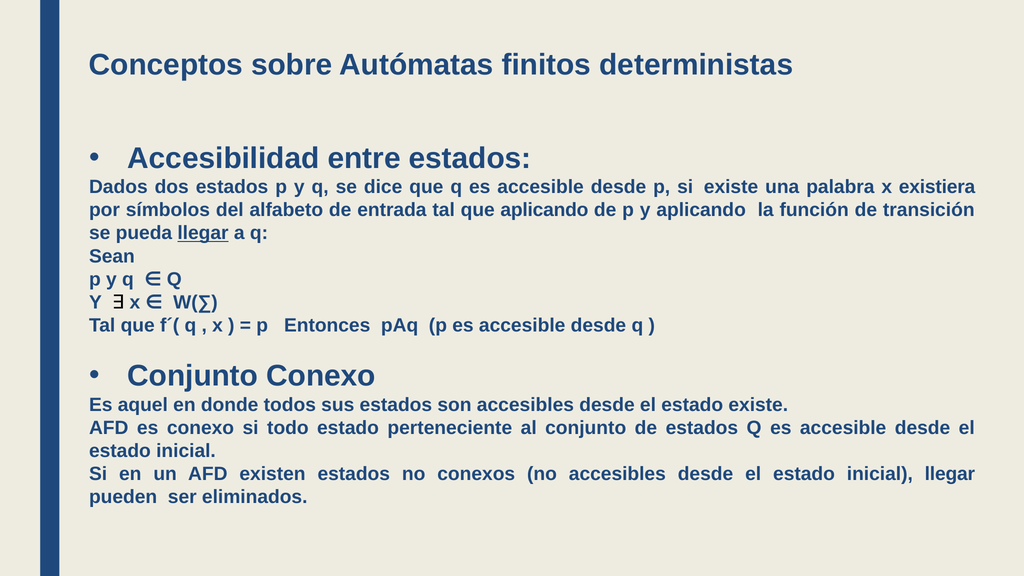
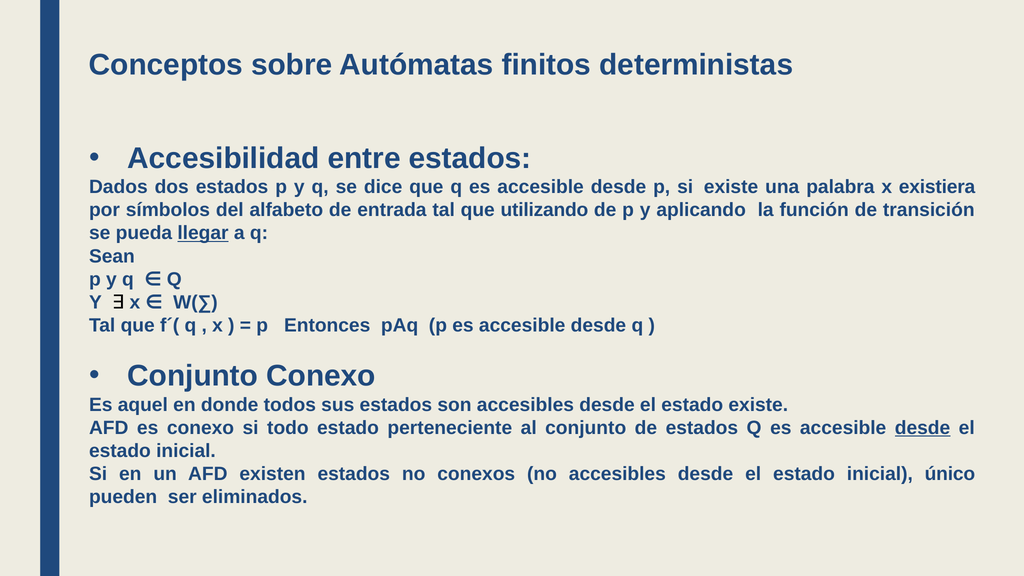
que aplicando: aplicando -> utilizando (544, 210)
desde underline: none -> present (923, 428)
inicial llegar: llegar -> único (950, 474)
